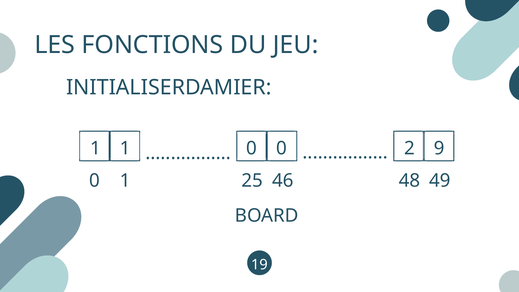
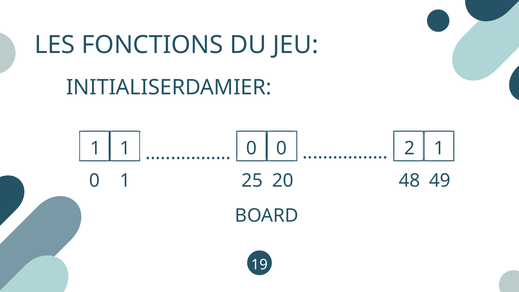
2 9: 9 -> 1 (439, 148)
46: 46 -> 20 (283, 181)
